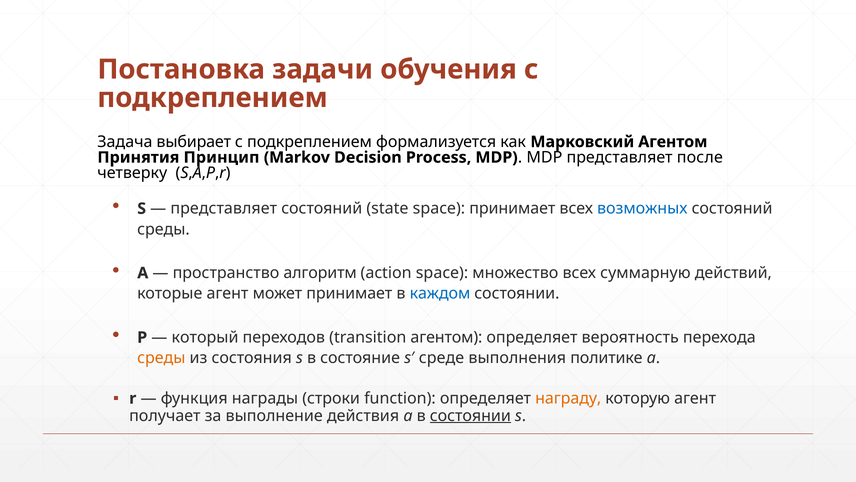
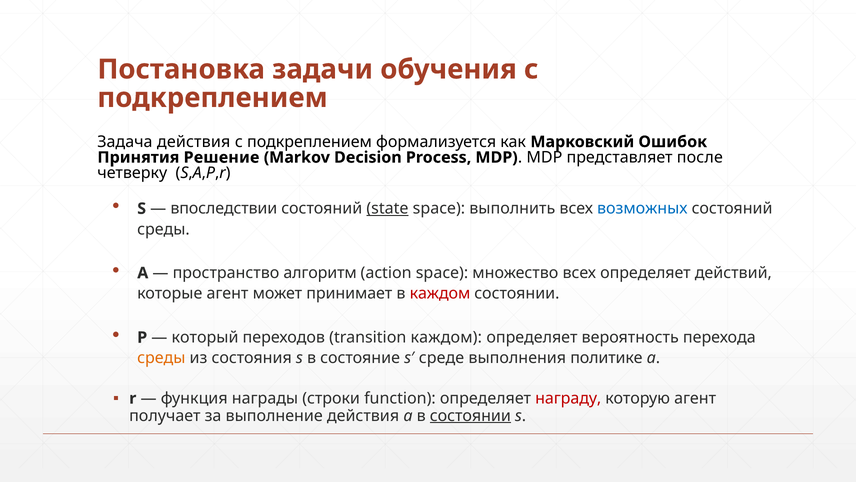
Задача выбирает: выбирает -> действия (194, 142)
Марковский Агентом: Агентом -> Ошибок (673, 142)
Принцип: Принцип -> Решение (221, 157)
представляет: представляет -> впоследствии (224, 208)
state underline: none -> present (387, 208)
space принимает: принимает -> выполнить (512, 208)
всех суммарную: суммарную -> определяет (645, 273)
каждом colour: blue -> red (440, 293)
transition агентом: агентом -> каждом (446, 337)
награду colour: orange -> red (568, 398)
